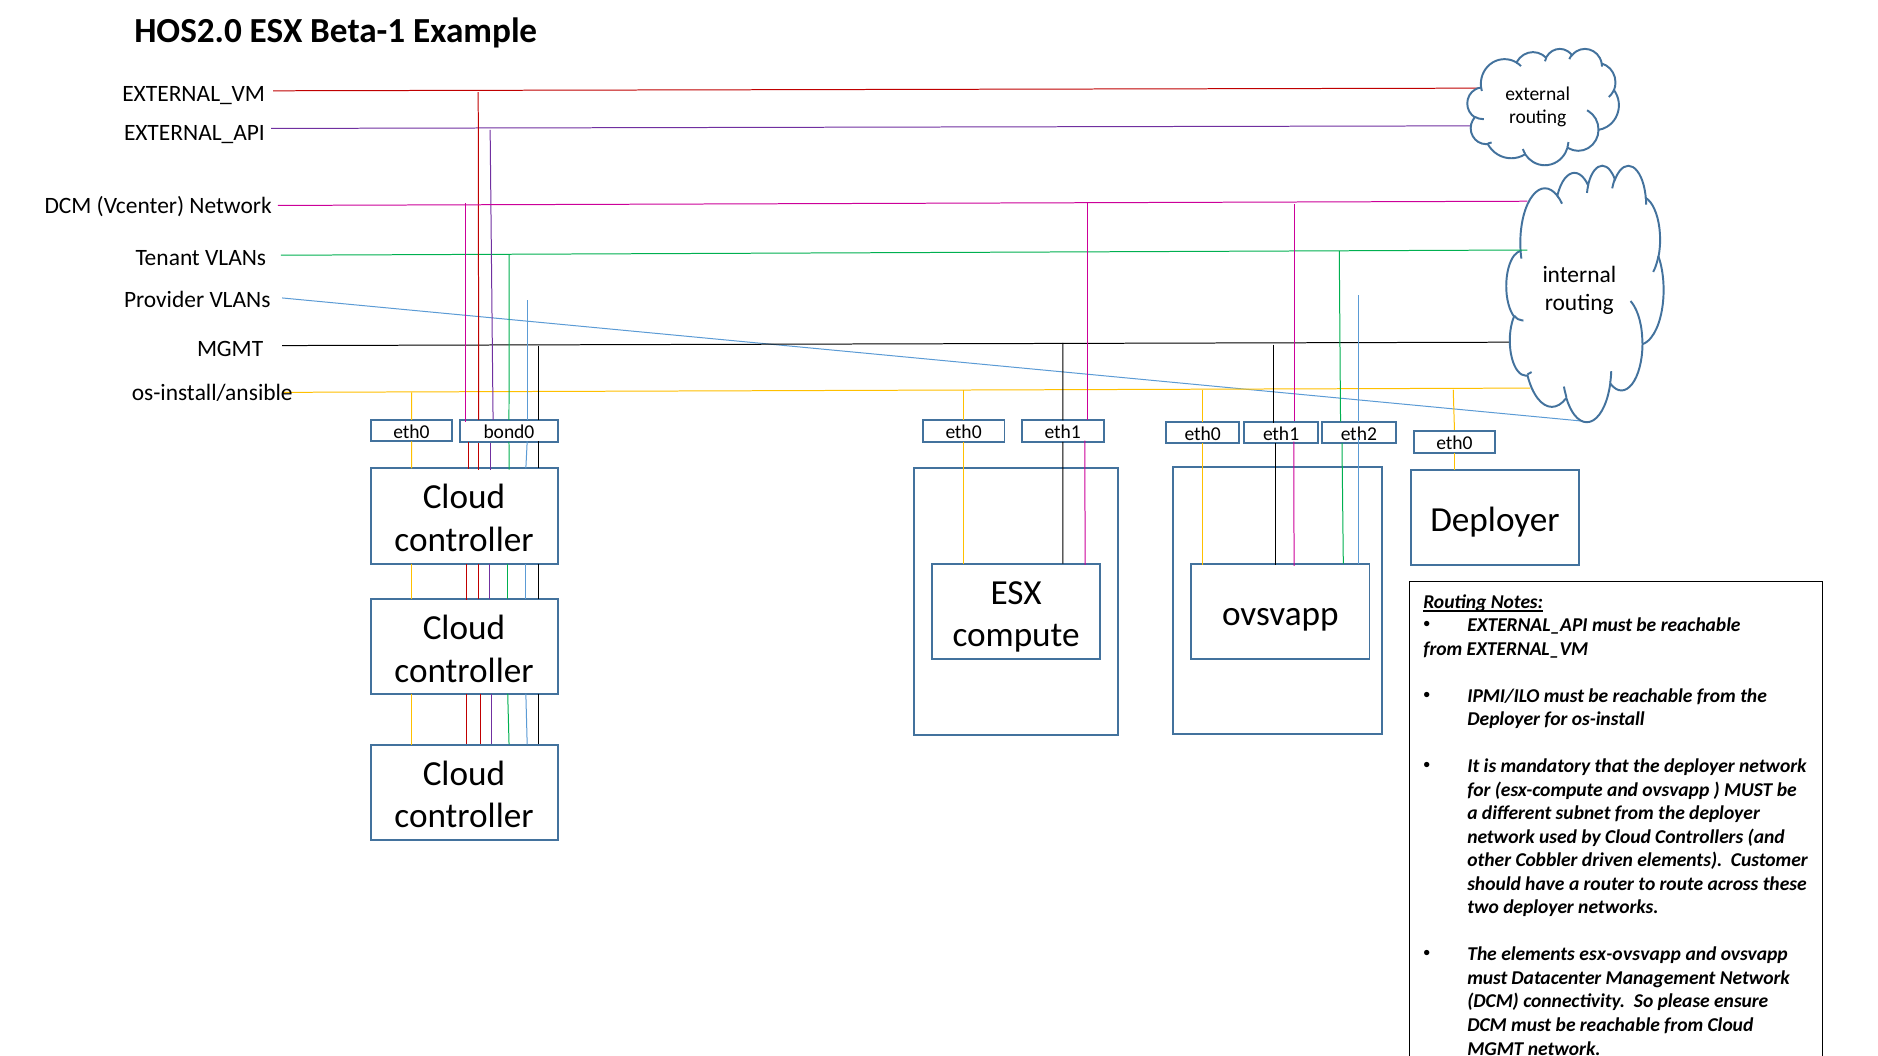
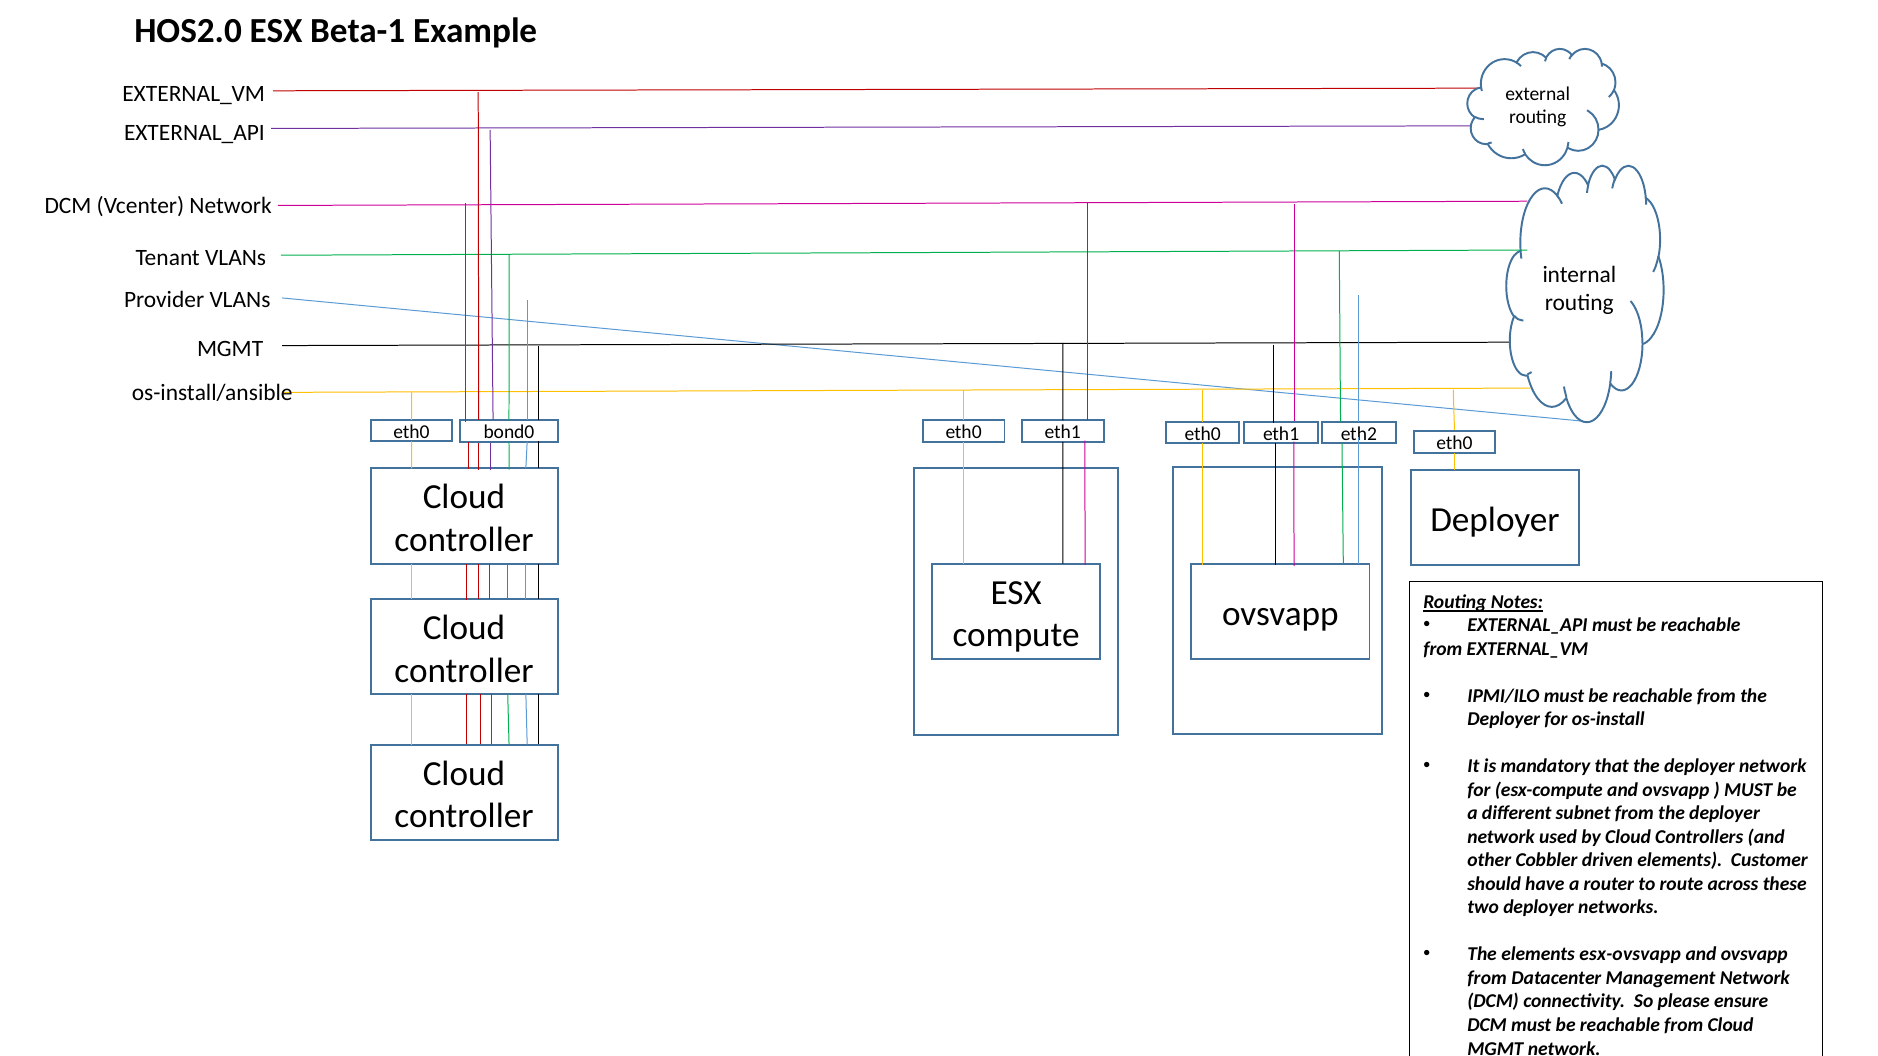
must: must -> from (1487, 978)
